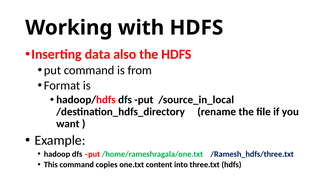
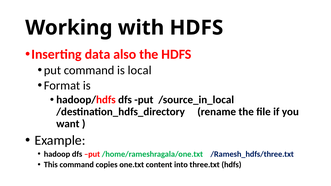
from: from -> local (140, 70)
